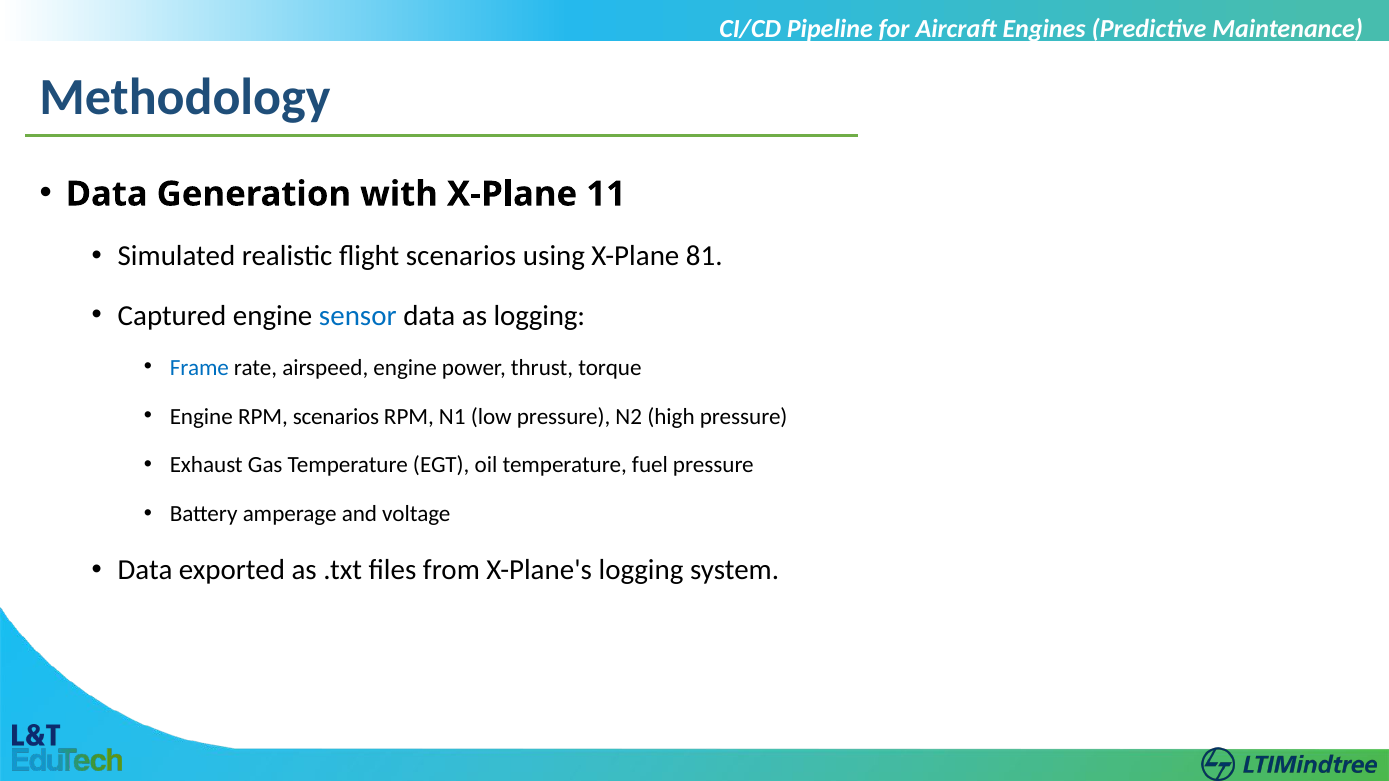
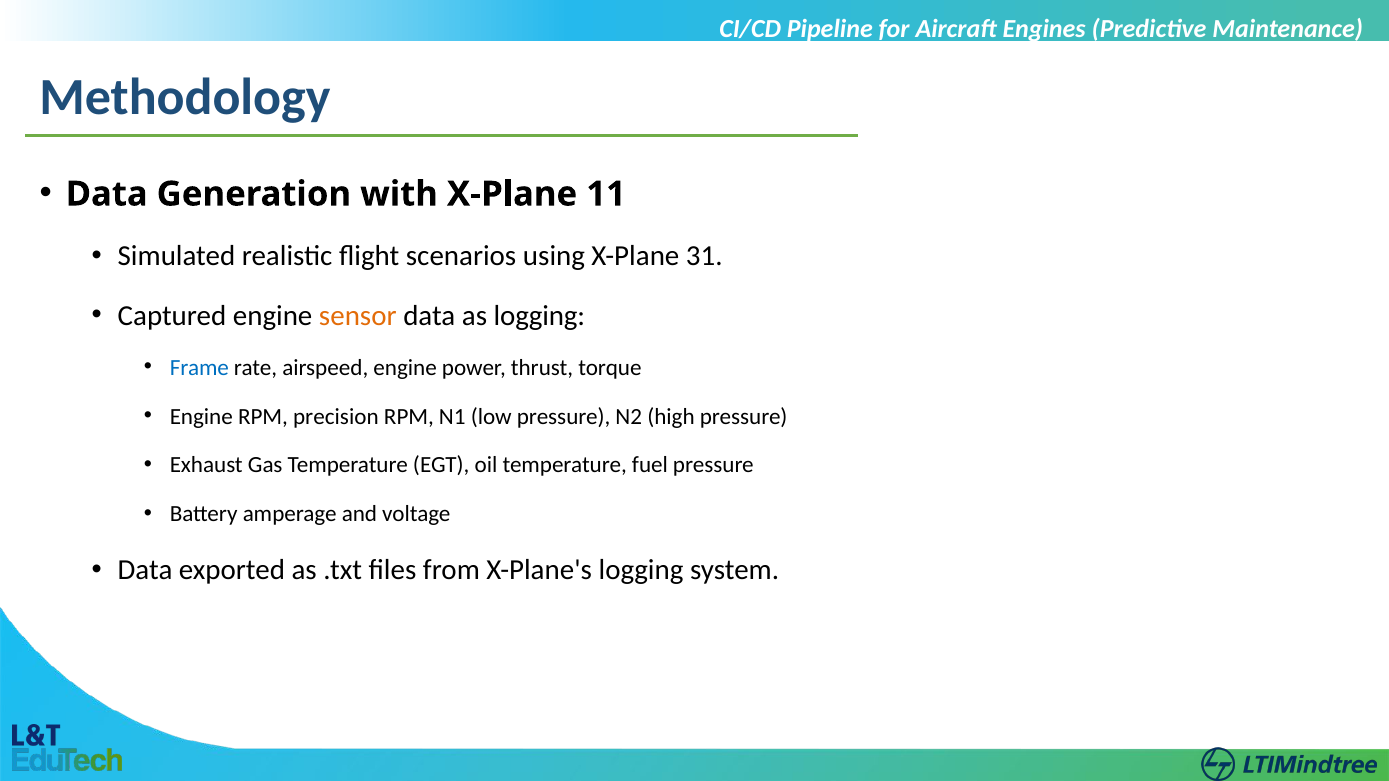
81: 81 -> 31 (704, 256)
sensor colour: blue -> orange (358, 316)
RPM scenarios: scenarios -> precision (336, 417)
